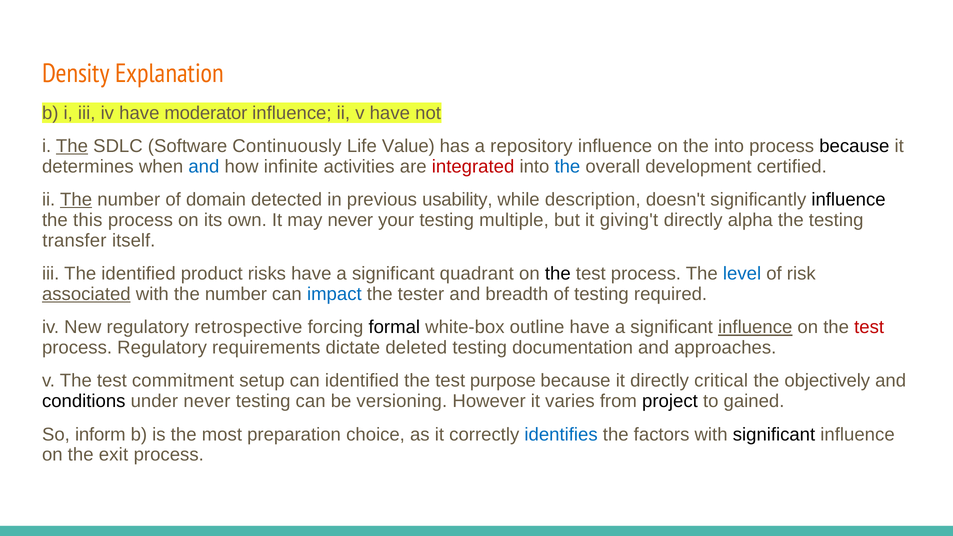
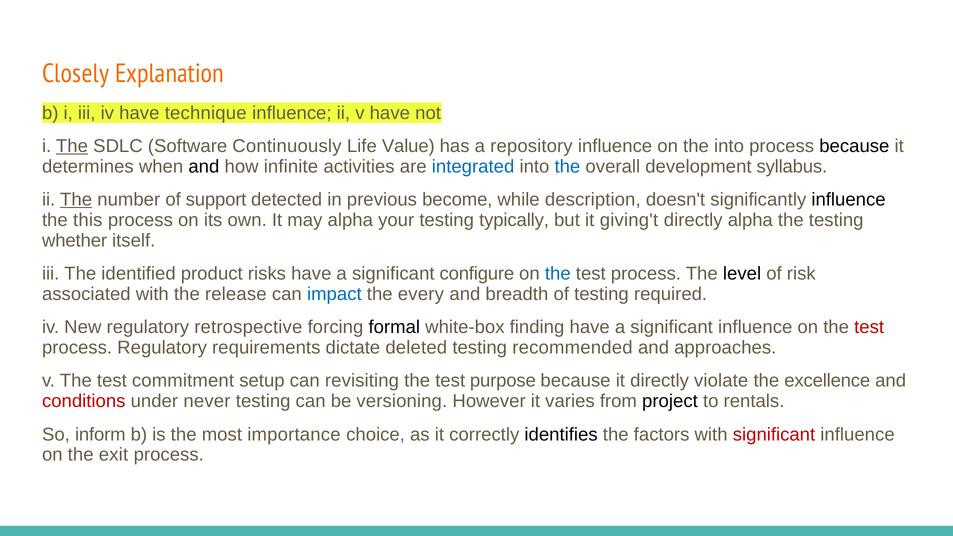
Density: Density -> Closely (76, 74)
moderator: moderator -> technique (206, 113)
and colour: blue -> black (204, 167)
integrated colour: red -> blue (473, 167)
certified: certified -> syllabus (792, 167)
domain: domain -> support (216, 200)
usability: usability -> become (457, 200)
may never: never -> alpha (350, 220)
multiple: multiple -> typically (514, 220)
transfer: transfer -> whether (75, 241)
quadrant: quadrant -> configure (477, 274)
the colour: black -> blue (558, 274)
level colour: blue -> black (742, 274)
associated underline: present -> none (86, 294)
with the number: number -> release (236, 294)
tester: tester -> every (421, 294)
outline: outline -> finding (537, 327)
influence underline: present -> none (755, 327)
documentation: documentation -> recommended (572, 348)
can identified: identified -> revisiting (362, 381)
critical: critical -> violate (721, 381)
objectively: objectively -> excellence (827, 381)
conditions colour: black -> red (84, 401)
gained: gained -> rentals (754, 401)
preparation: preparation -> importance (294, 434)
identifies colour: blue -> black (561, 434)
significant colour: black -> red (774, 434)
